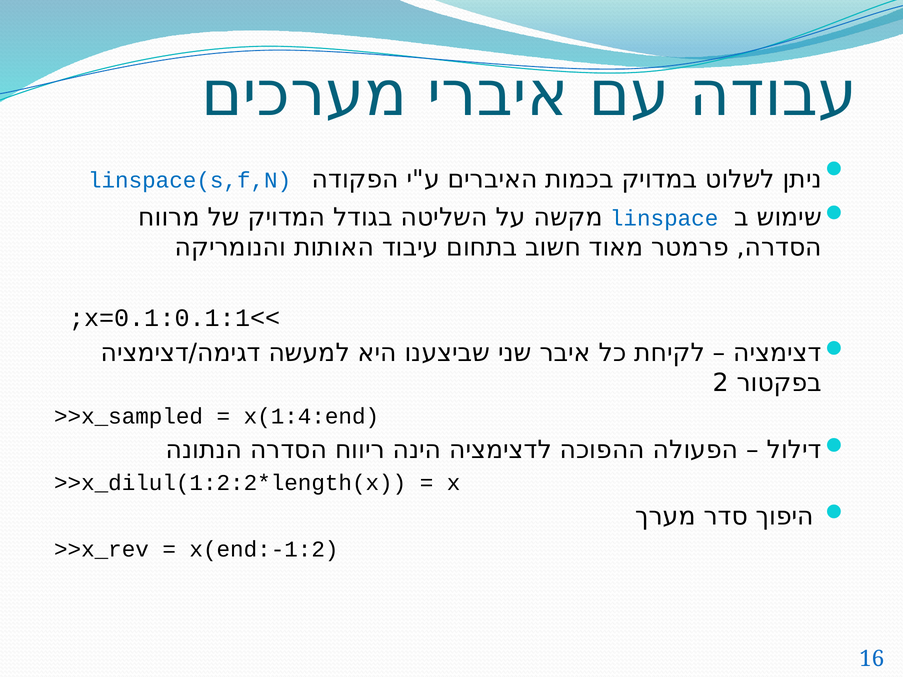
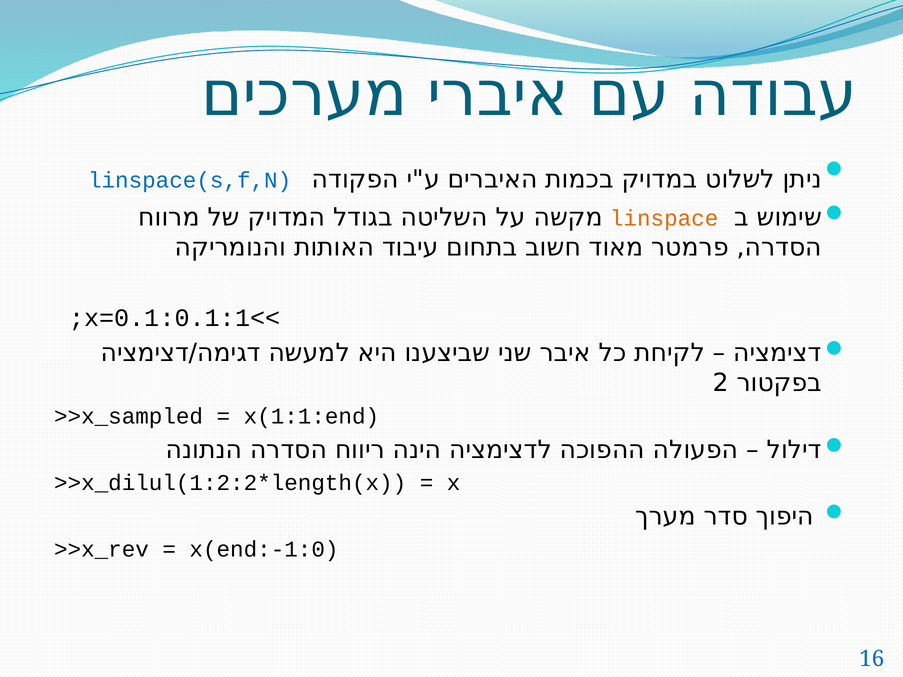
linspace colour: blue -> orange (664, 218)
x(1:4:end: x(1:4:end -> x(1:1:end (311, 416)
x(end:-1:2: x(end:-1:2 -> x(end:-1:0 (264, 550)
